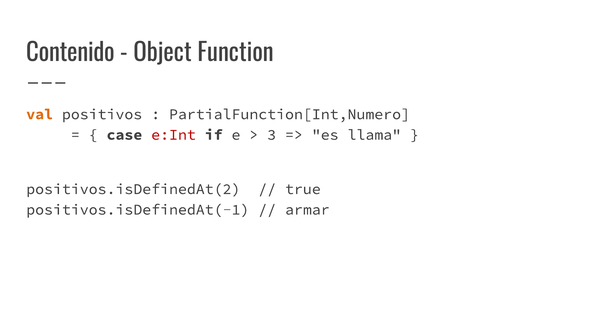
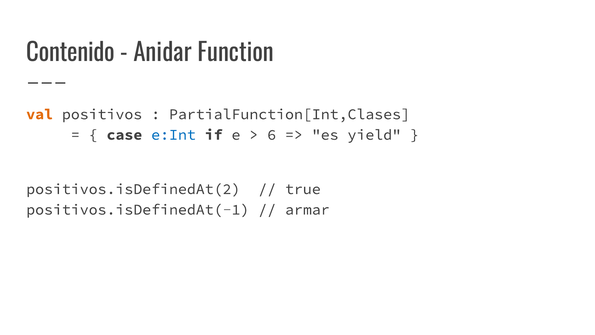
Object: Object -> Anidar (163, 53)
PartialFunction[Int,Numero: PartialFunction[Int,Numero -> PartialFunction[Int,Clases (290, 114)
e:Int colour: red -> blue (173, 135)
3: 3 -> 6 (272, 135)
llama: llama -> yield (374, 135)
